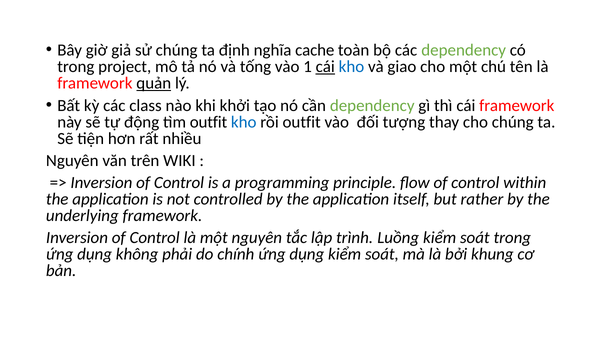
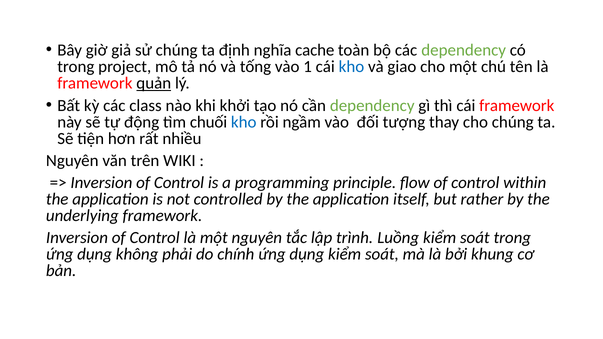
cái underline: present -> none (325, 67)
tìm outfit: outfit -> chuối (209, 122)
rồi outfit: outfit -> ngầm (302, 122)
